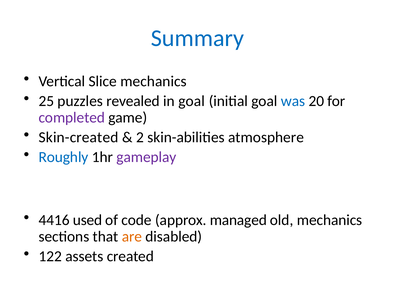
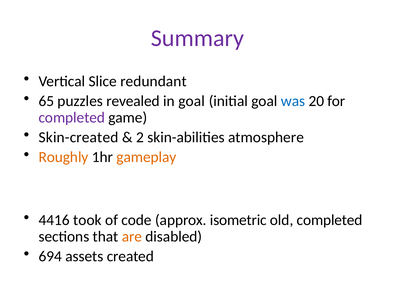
Summary colour: blue -> purple (197, 38)
Slice mechanics: mechanics -> redundant (154, 81)
25: 25 -> 65 (46, 101)
Roughly colour: blue -> orange (63, 157)
gameplay colour: purple -> orange (146, 157)
used: used -> took (87, 220)
managed: managed -> isometric (238, 220)
old mechanics: mechanics -> completed (330, 220)
122: 122 -> 694 (50, 257)
